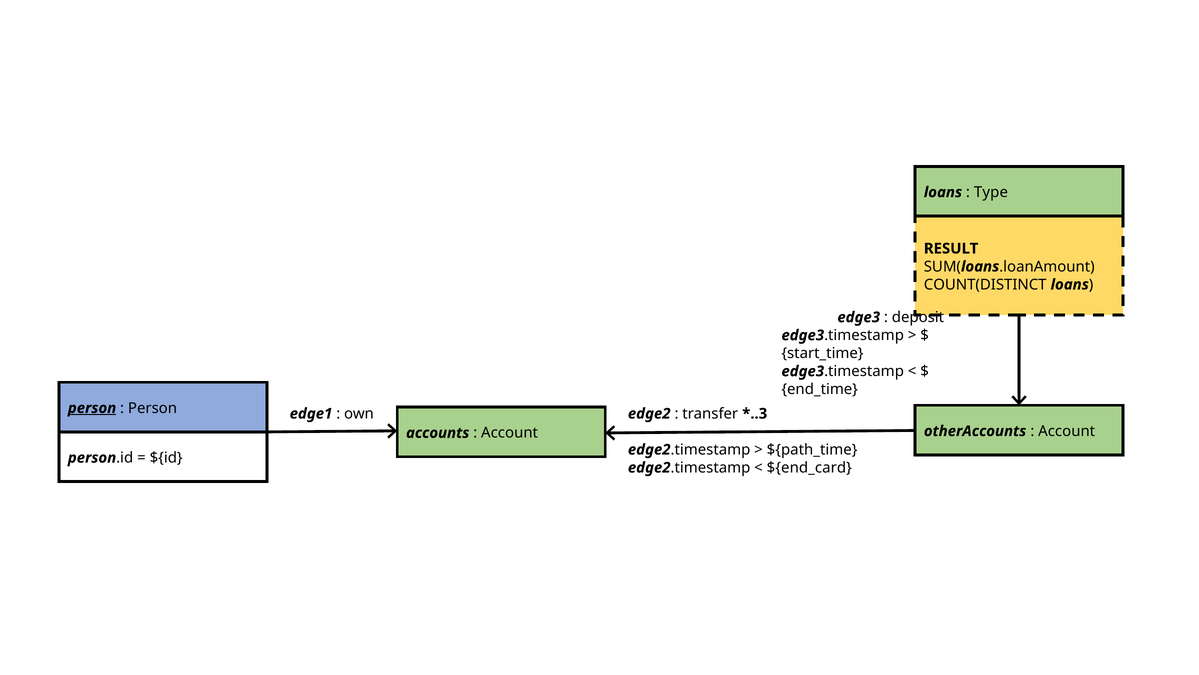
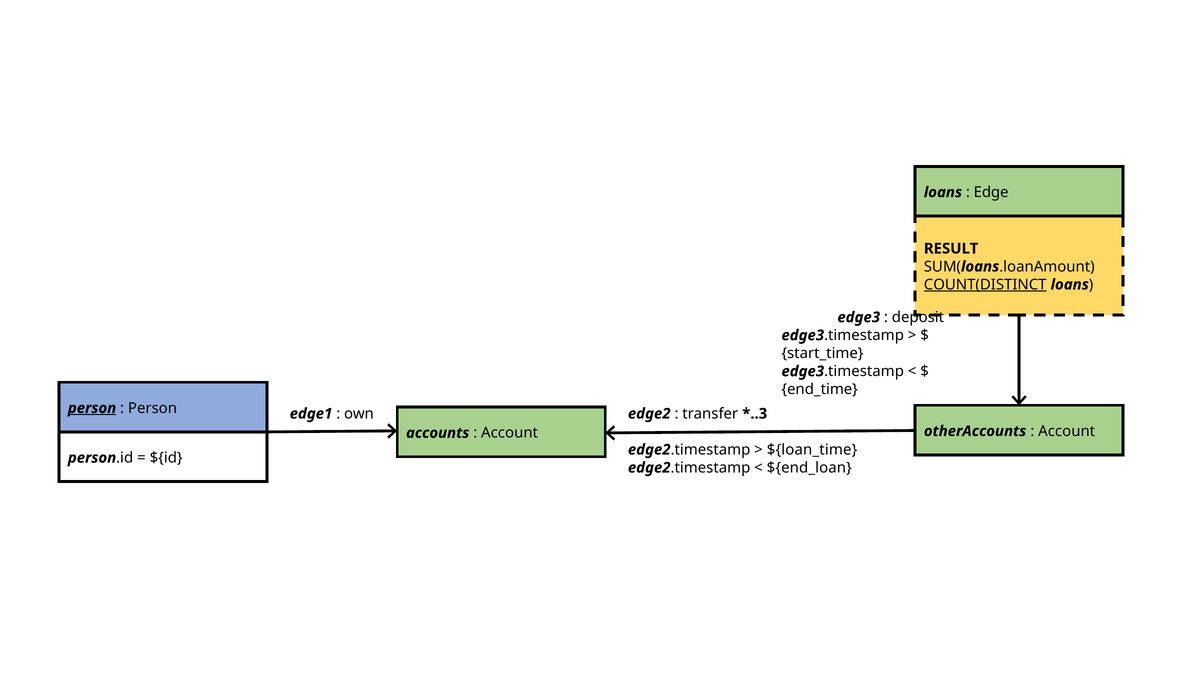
Type: Type -> Edge (991, 192)
COUNT(DISTINCT underline: none -> present (985, 284)
${path_time: ${path_time -> ${loan_time (812, 449)
${end_card: ${end_card -> ${end_loan (809, 467)
